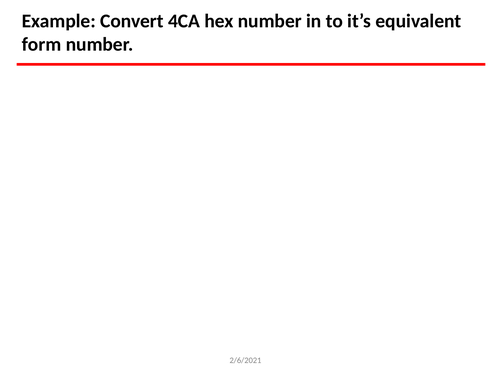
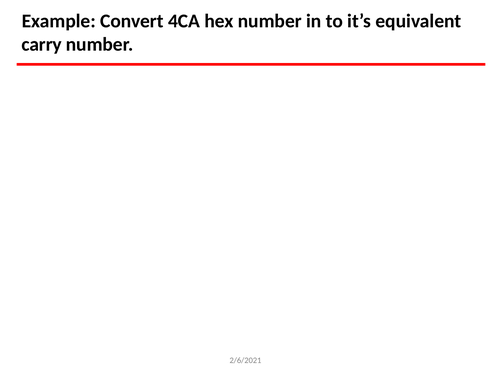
form: form -> carry (42, 44)
